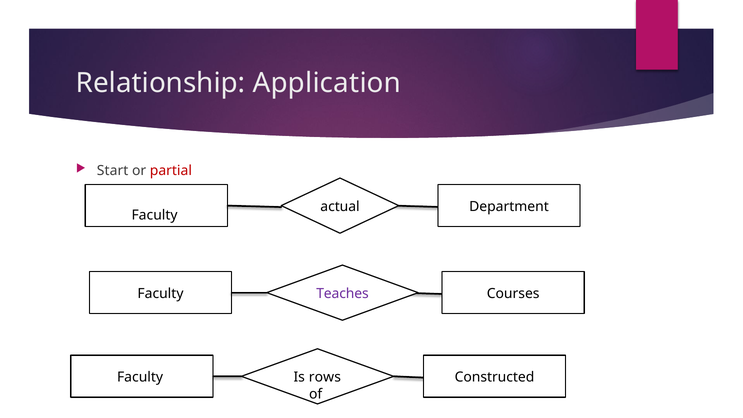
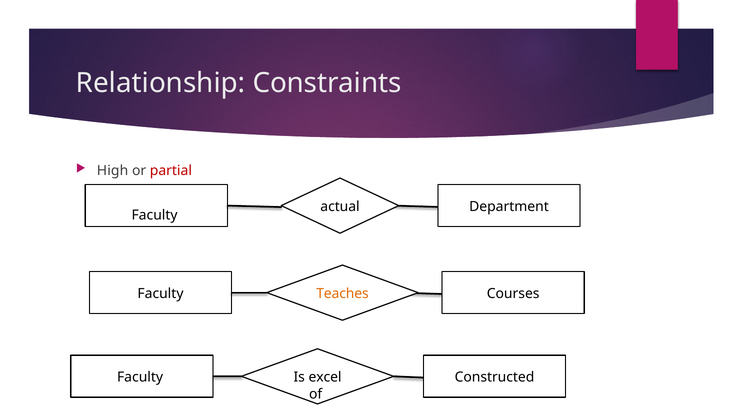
Application: Application -> Constraints (327, 83)
Start: Start -> High (113, 171)
Teaches colour: purple -> orange (342, 294)
rows: rows -> excel (325, 377)
